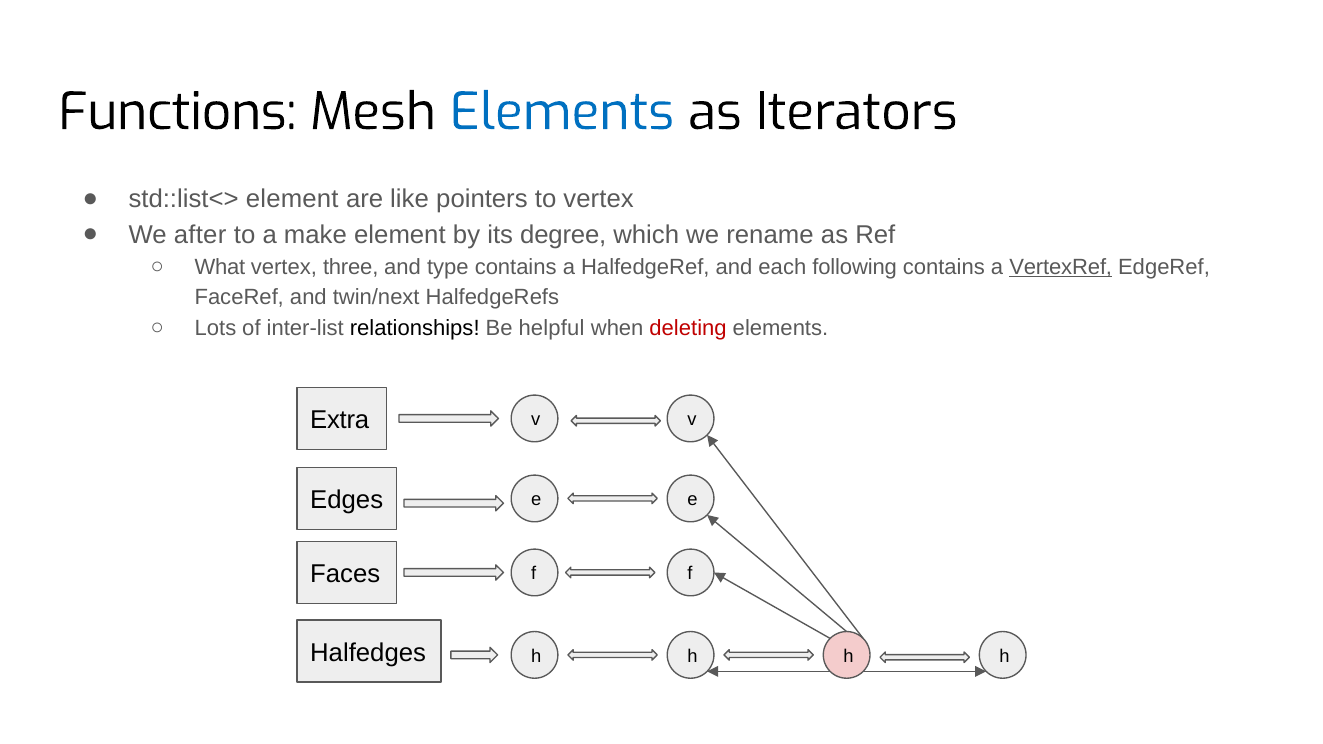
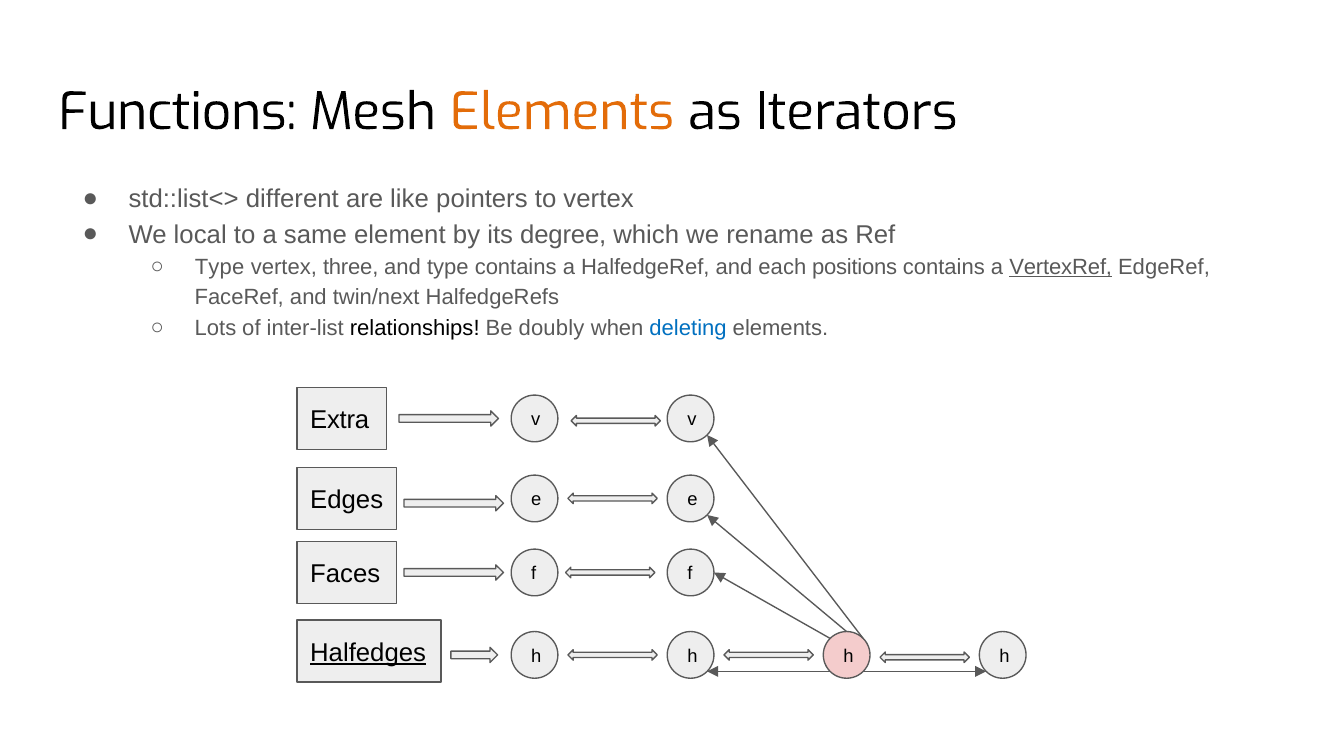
Elements colour: blue -> orange (562, 112)
std::list<> element: element -> different (292, 199)
after: after -> local (200, 235)
make: make -> same (315, 235)
What: What -> Type (220, 267)
following: following -> positions (855, 267)
helpful: helpful -> doubly (552, 328)
deleting colour: red -> blue (688, 328)
Halfedges underline: none -> present (368, 653)
